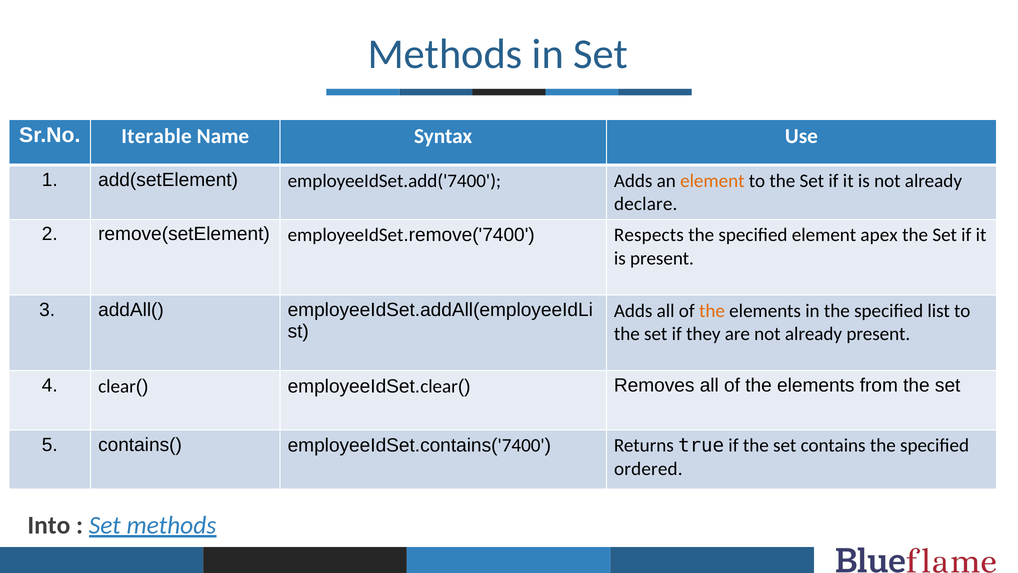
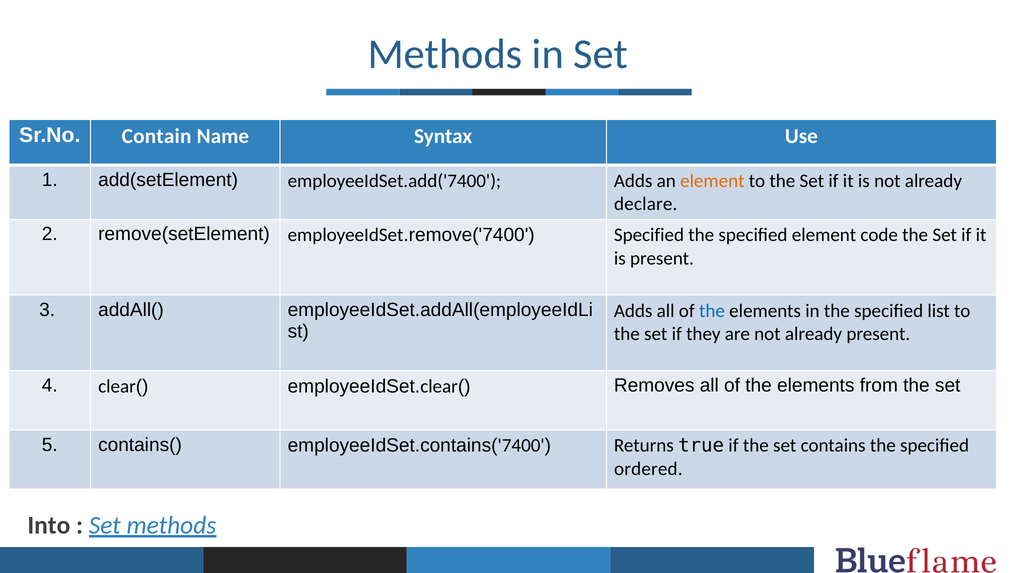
Iterable: Iterable -> Contain (157, 136)
employeeIdSet.remove('7400 Respects: Respects -> Specified (649, 235)
apex: apex -> code (879, 235)
the colour: orange -> blue (712, 311)
